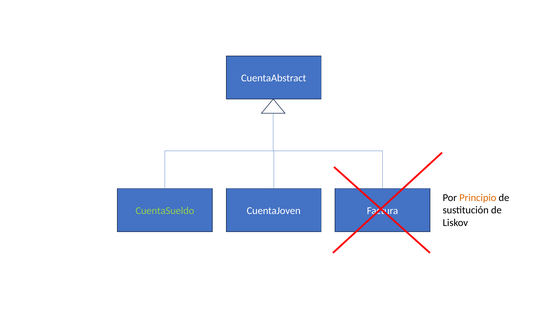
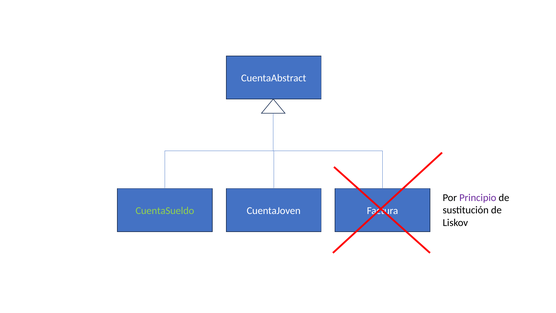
Principio colour: orange -> purple (478, 197)
